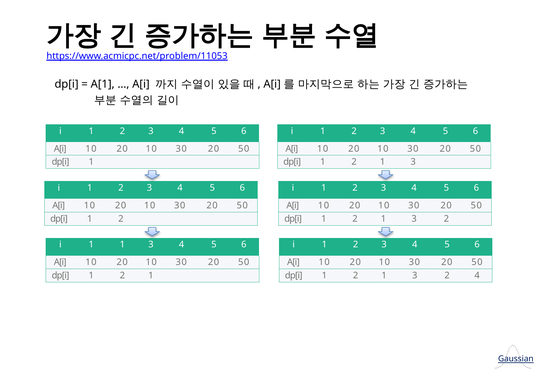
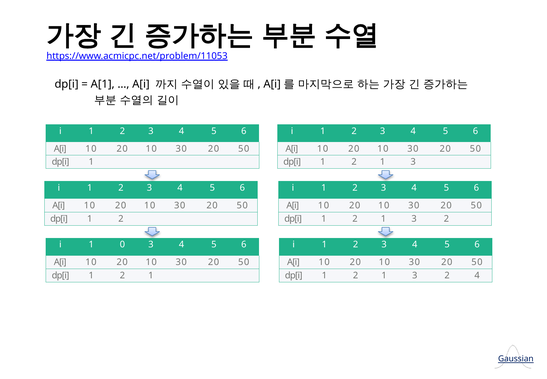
1 1: 1 -> 0 (122, 244)
